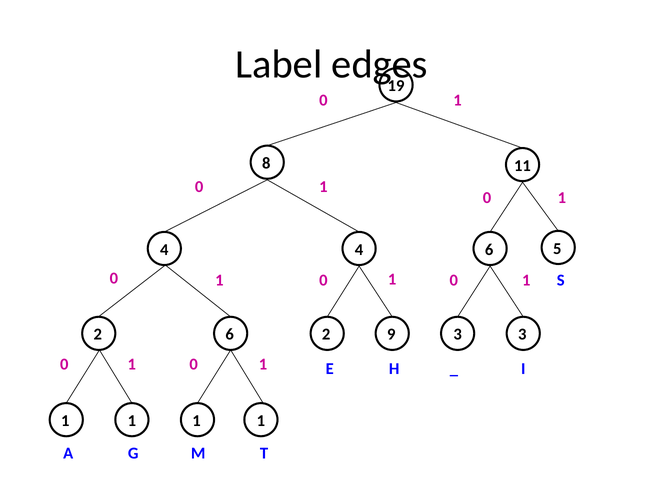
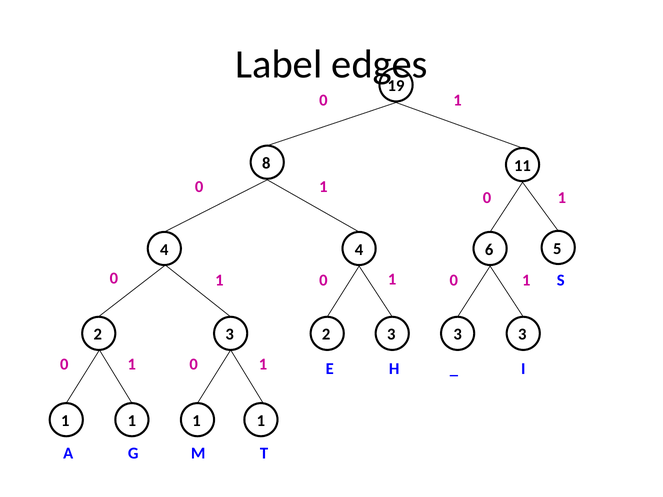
6: 6 -> 3 (230, 335)
9: 9 -> 3 (391, 335)
